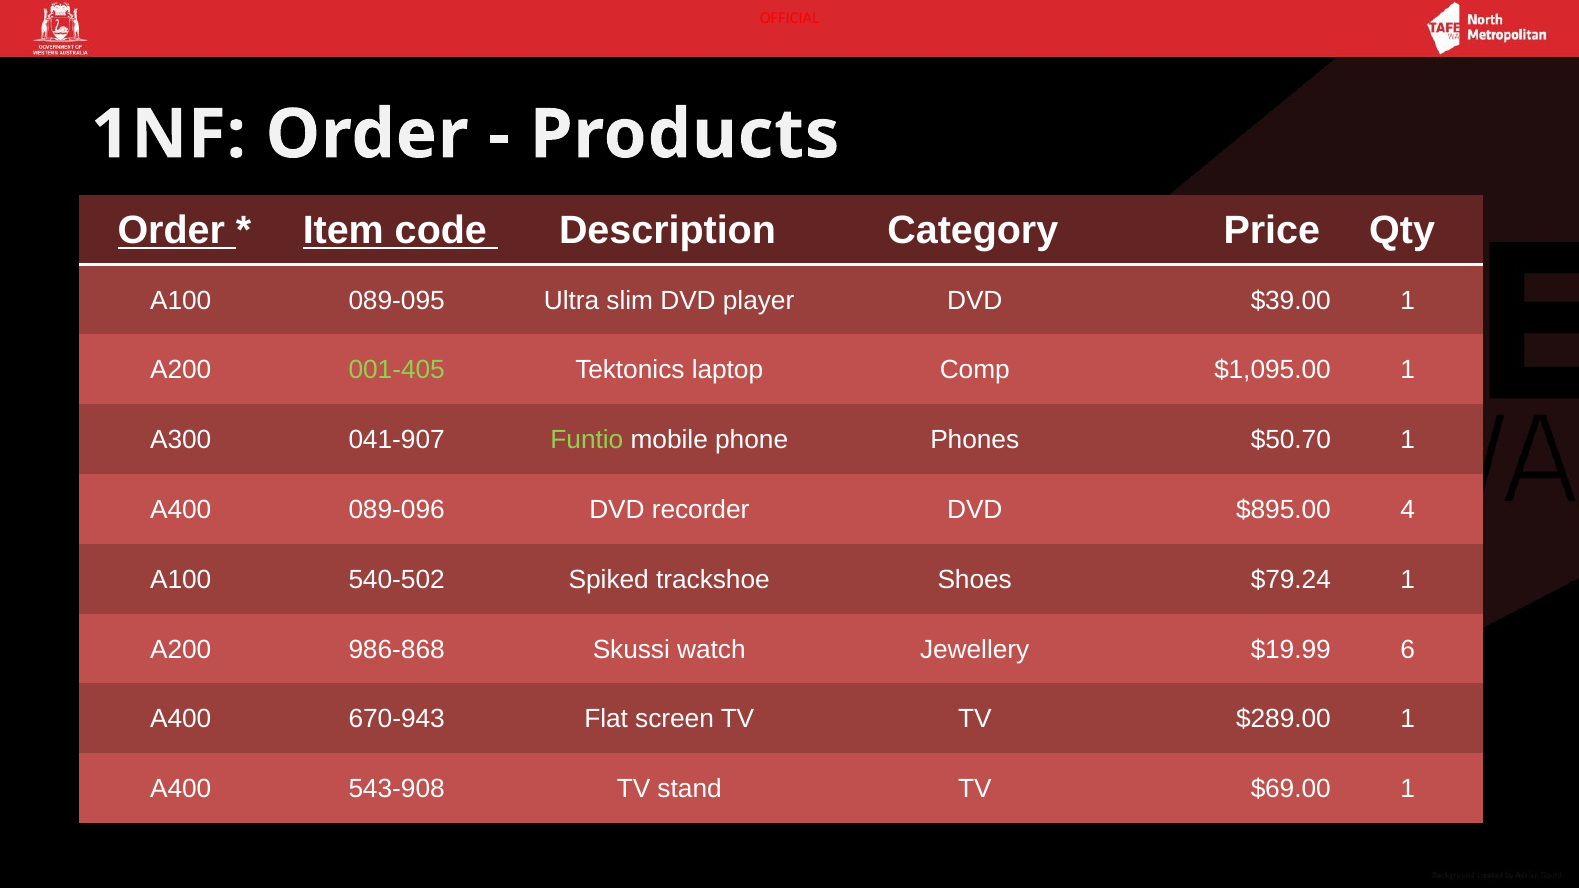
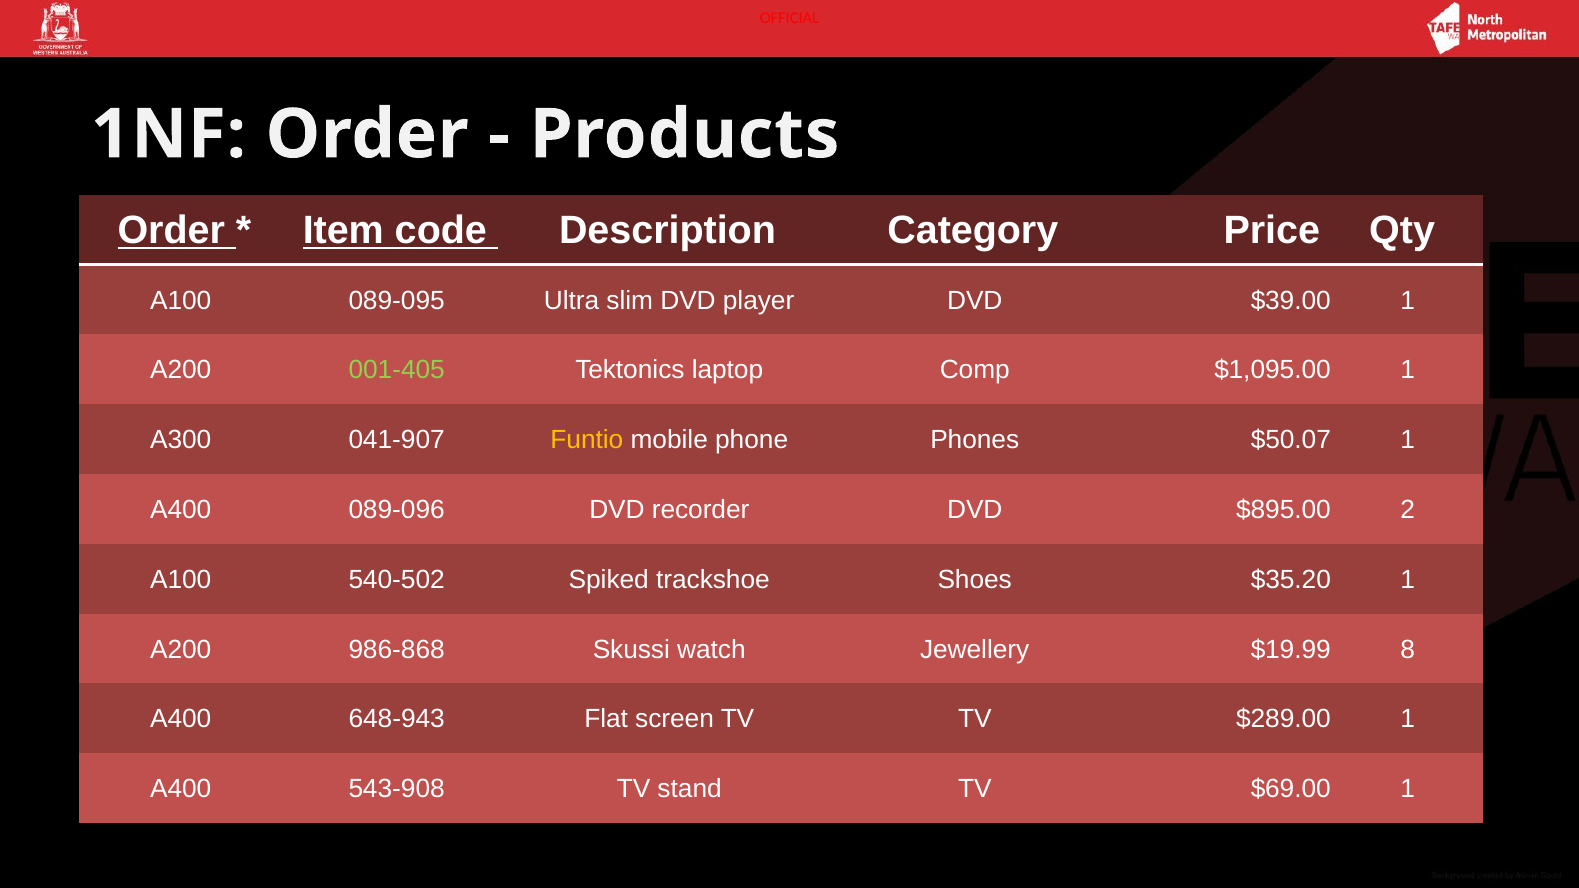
Funtio colour: light green -> yellow (587, 440)
$50.70: $50.70 -> $50.07 (1291, 440)
4: 4 -> 2 (1408, 510)
$79.24: $79.24 -> $35.20 (1291, 580)
6: 6 -> 8 (1408, 650)
670-943: 670-943 -> 648-943 (397, 719)
